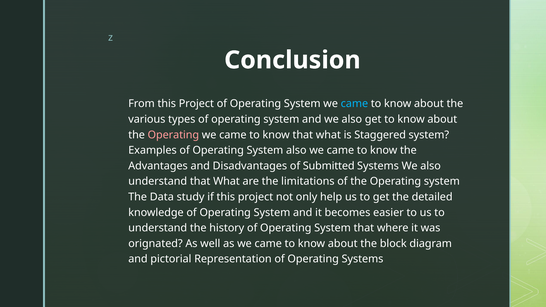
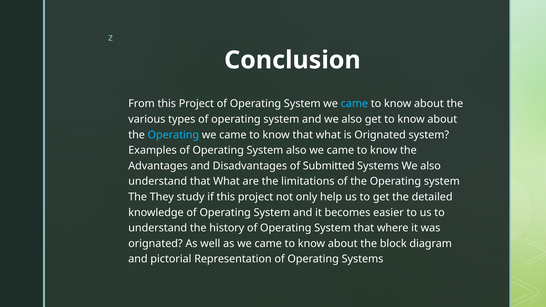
Operating colour: pink -> light blue (173, 135)
is Staggered: Staggered -> Orignated (380, 135)
Data: Data -> They (162, 197)
